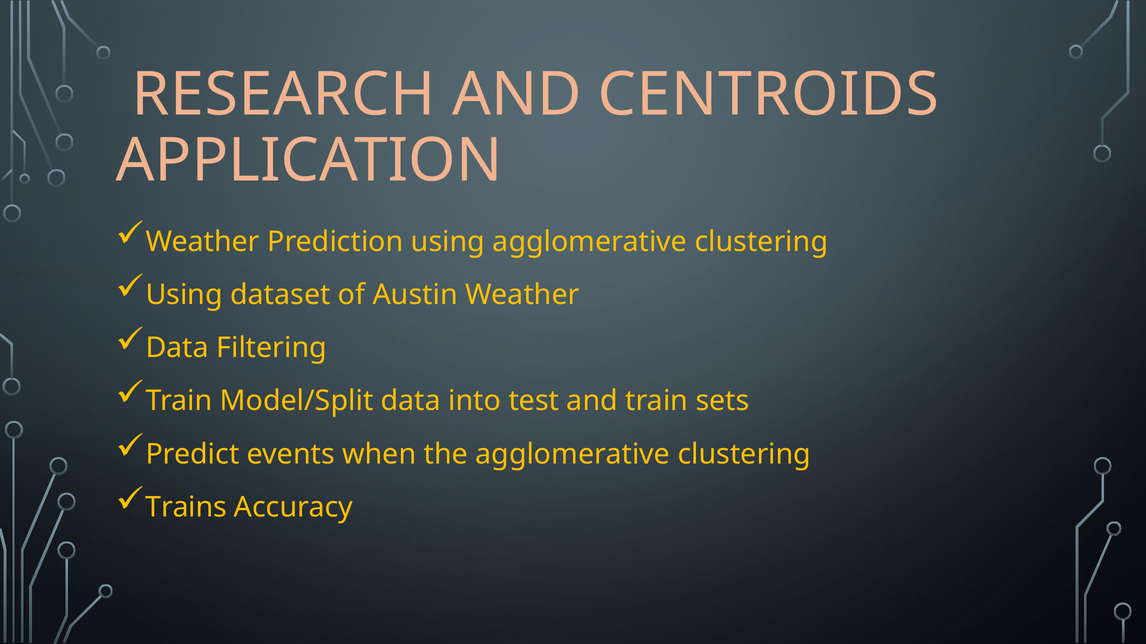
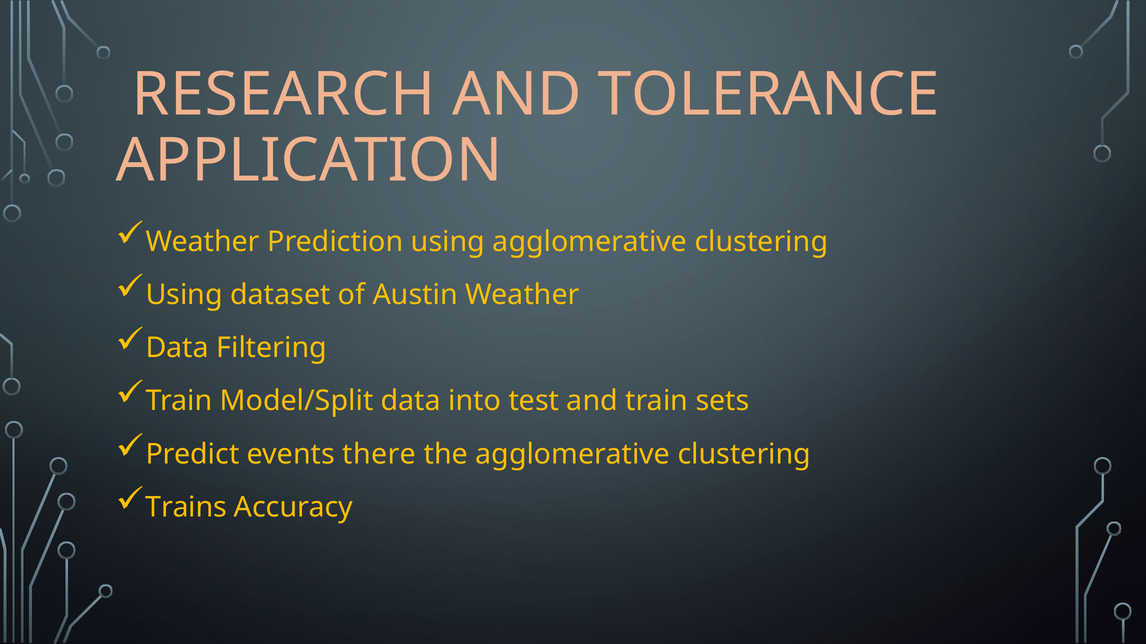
CENTROIDS: CENTROIDS -> TOLERANCE (769, 95)
when: when -> there (379, 455)
